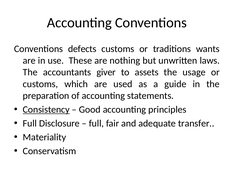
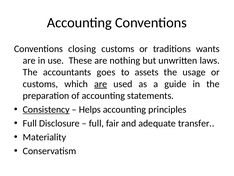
defects: defects -> closing (82, 49)
giver: giver -> goes (106, 72)
are underline: none -> present (101, 84)
Good: Good -> Helps (90, 109)
